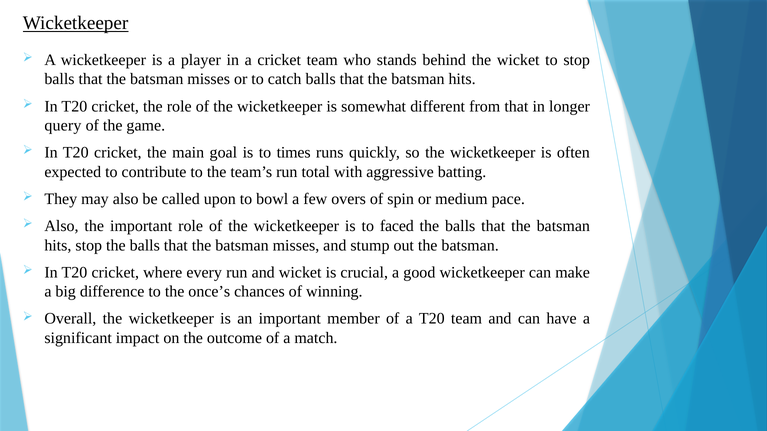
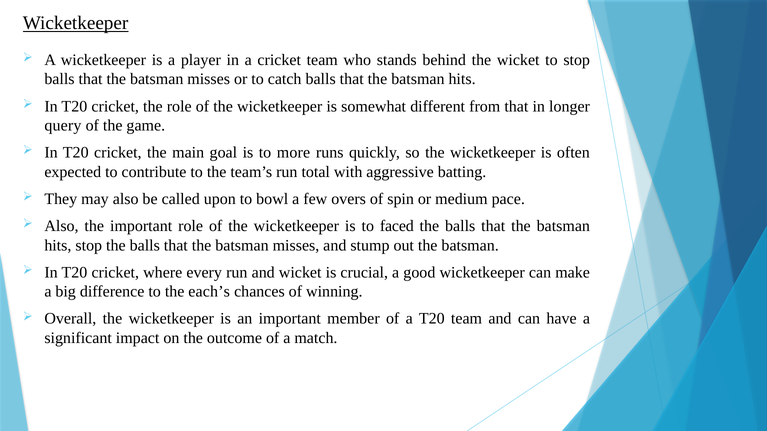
times: times -> more (294, 153)
once’s: once’s -> each’s (209, 292)
